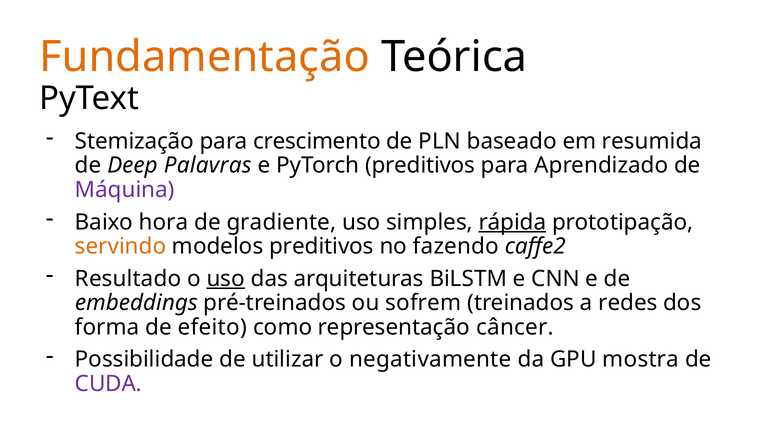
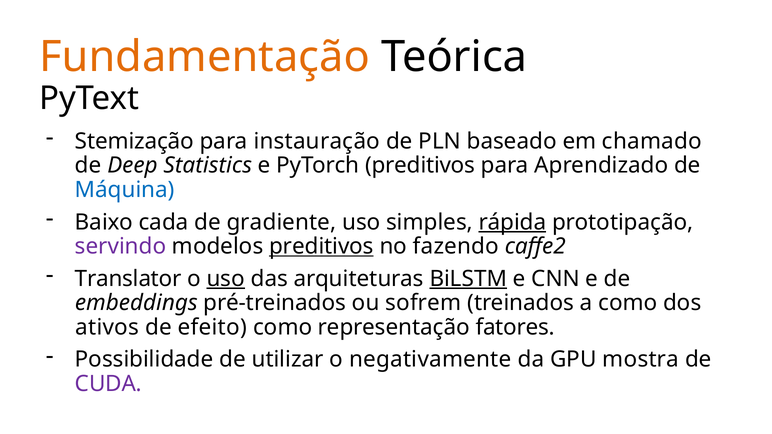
crescimento: crescimento -> instauração (317, 141)
resumida: resumida -> chamado (652, 141)
Palavras: Palavras -> Statistics (208, 166)
Máquina colour: purple -> blue (125, 190)
hora: hora -> cada (164, 222)
servindo colour: orange -> purple (121, 246)
preditivos underline: none -> present (321, 246)
Resultado: Resultado -> Translator (128, 279)
BiLSTM underline: none -> present (468, 279)
a redes: redes -> como (628, 303)
forma: forma -> ativos (107, 327)
câncer: câncer -> fatores (515, 327)
